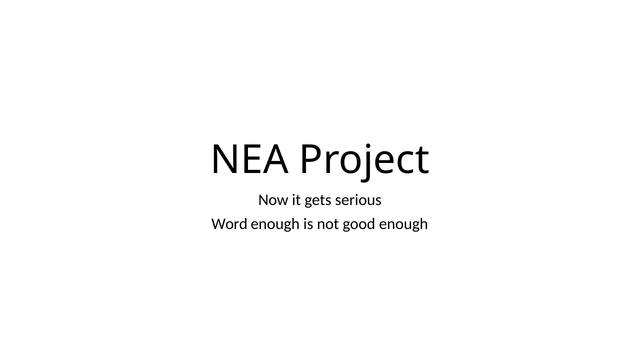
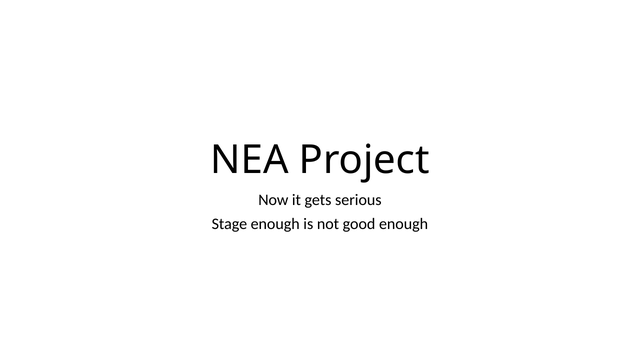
Word: Word -> Stage (229, 224)
